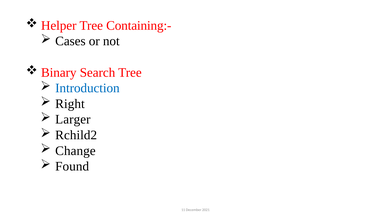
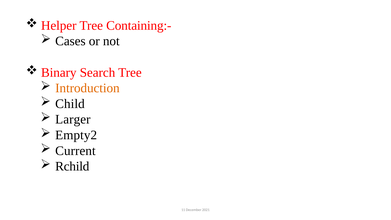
Introduction colour: blue -> orange (87, 88)
Right: Right -> Child (70, 104)
Rchild2: Rchild2 -> Empty2 (76, 135)
Change: Change -> Current (75, 151)
Found: Found -> Rchild (72, 166)
